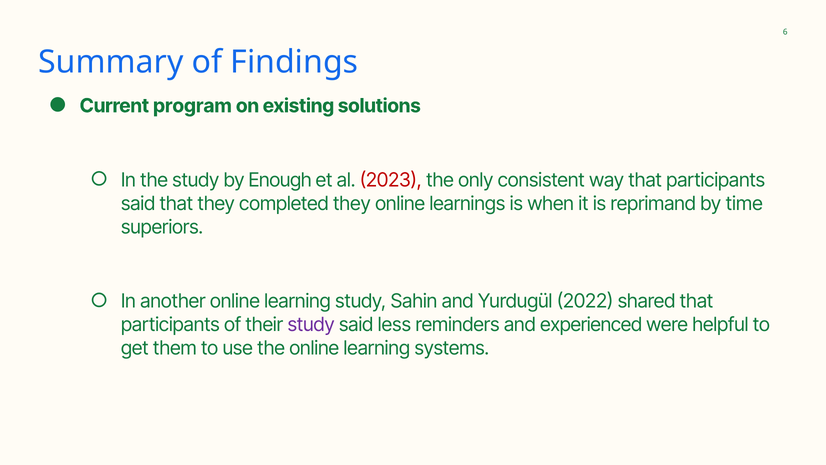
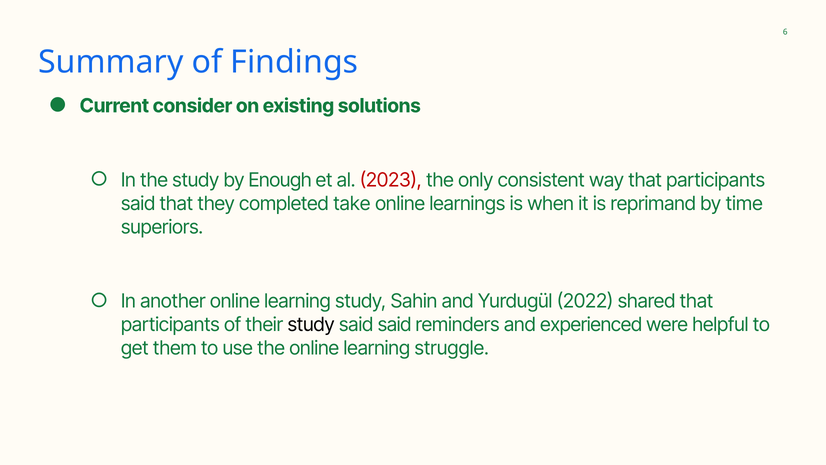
program: program -> consider (192, 106)
completed they: they -> take (352, 204)
study colour: purple -> black (311, 325)
said less: less -> said (395, 325)
systems: systems -> struggle (452, 348)
